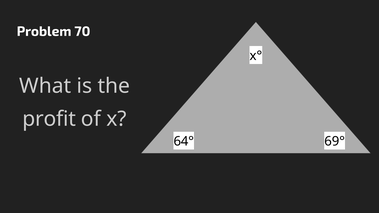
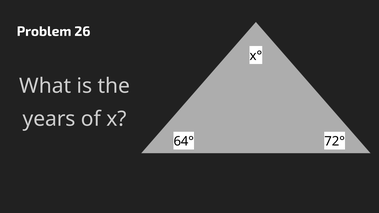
70: 70 -> 26 (82, 31)
profit: profit -> years (49, 119)
69°: 69° -> 72° (335, 142)
